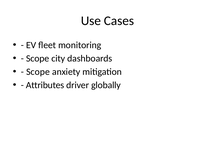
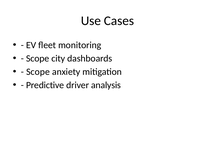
Attributes: Attributes -> Predictive (45, 85)
globally: globally -> analysis (106, 85)
